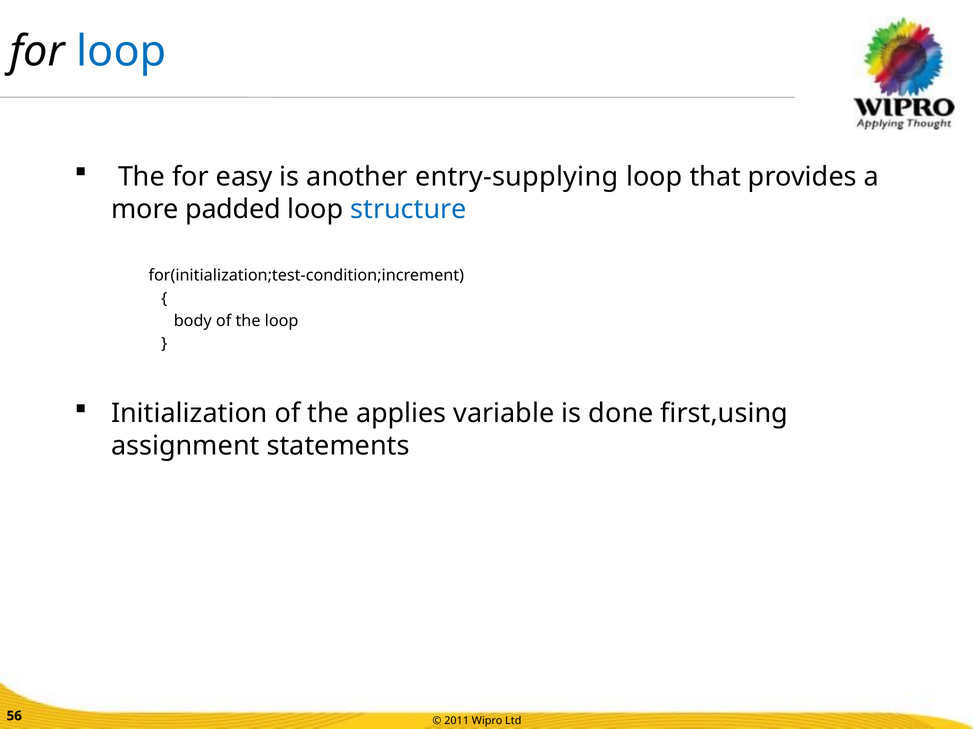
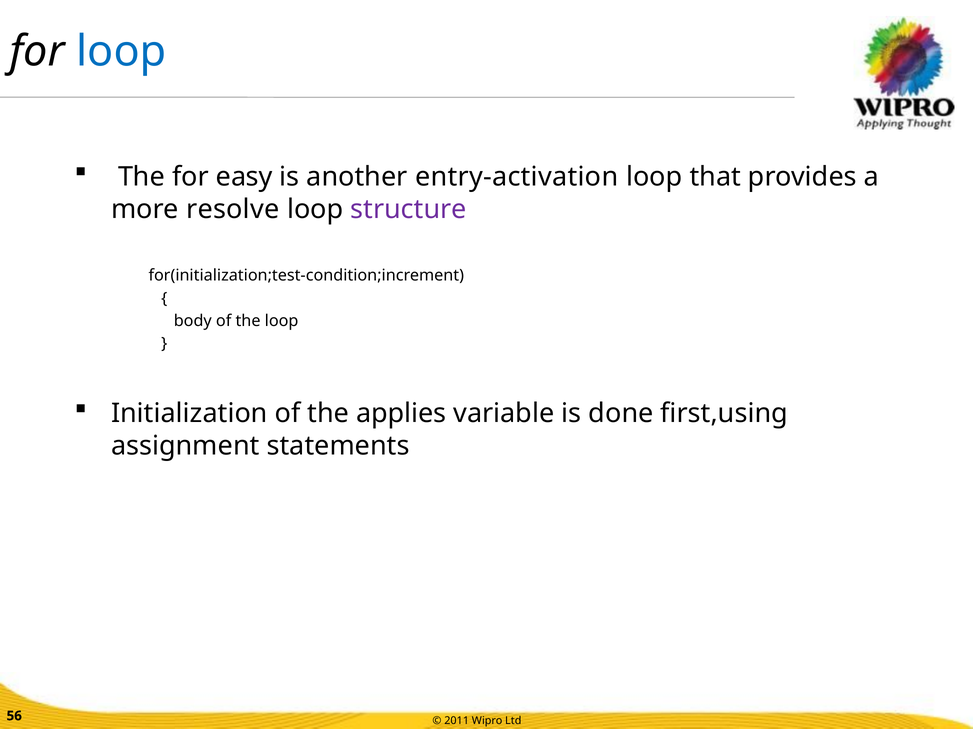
entry-supplying: entry-supplying -> entry-activation (517, 177)
padded: padded -> resolve (233, 210)
structure colour: blue -> purple (409, 210)
